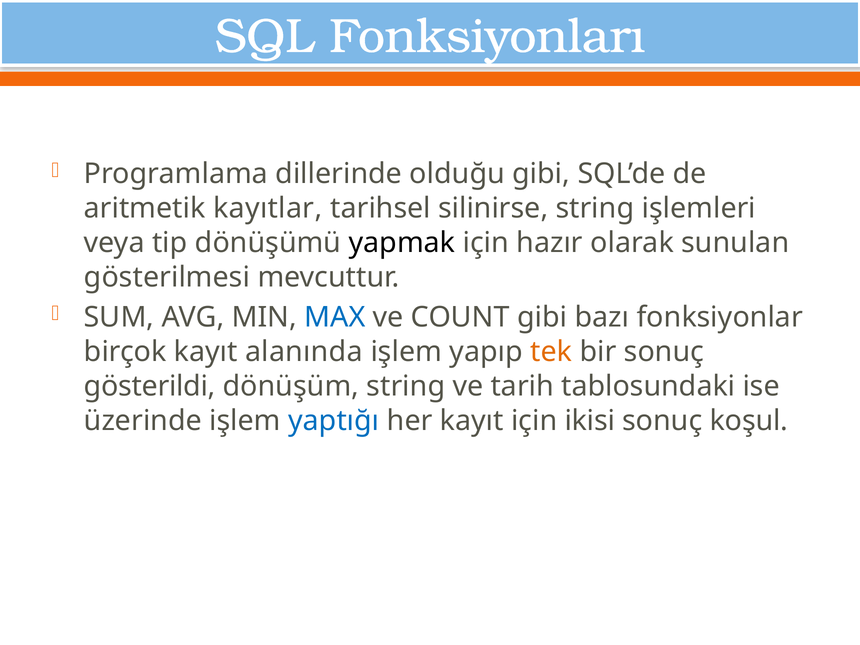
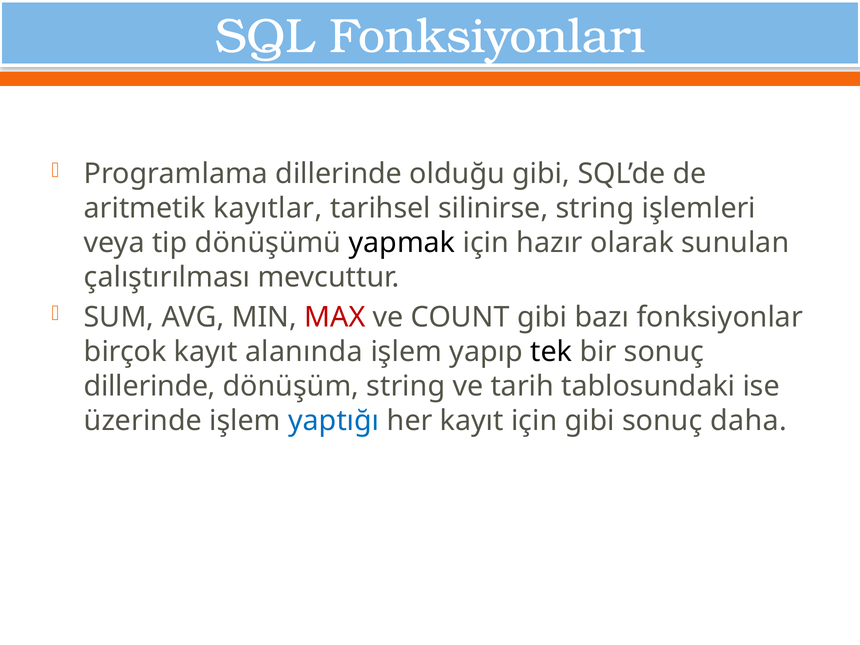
gösterilmesi: gösterilmesi -> çalıştırılması (167, 277)
MAX colour: blue -> red (335, 317)
tek colour: orange -> black (551, 352)
gösterildi: gösterildi -> dillerinde (150, 386)
için ikisi: ikisi -> gibi (590, 421)
koşul: koşul -> daha (749, 421)
